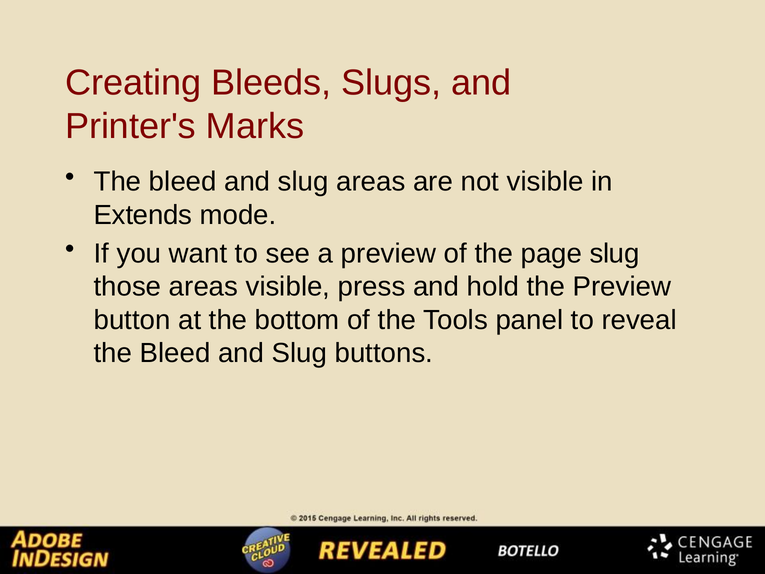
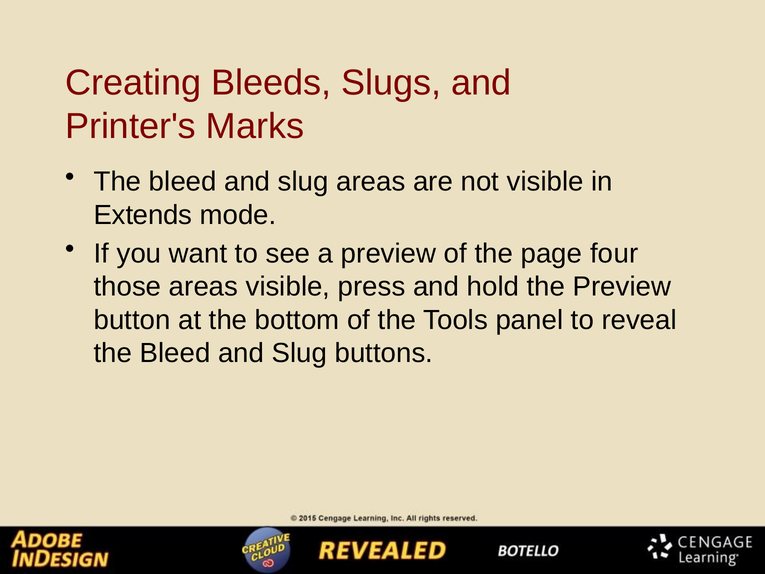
page slug: slug -> four (614, 253)
